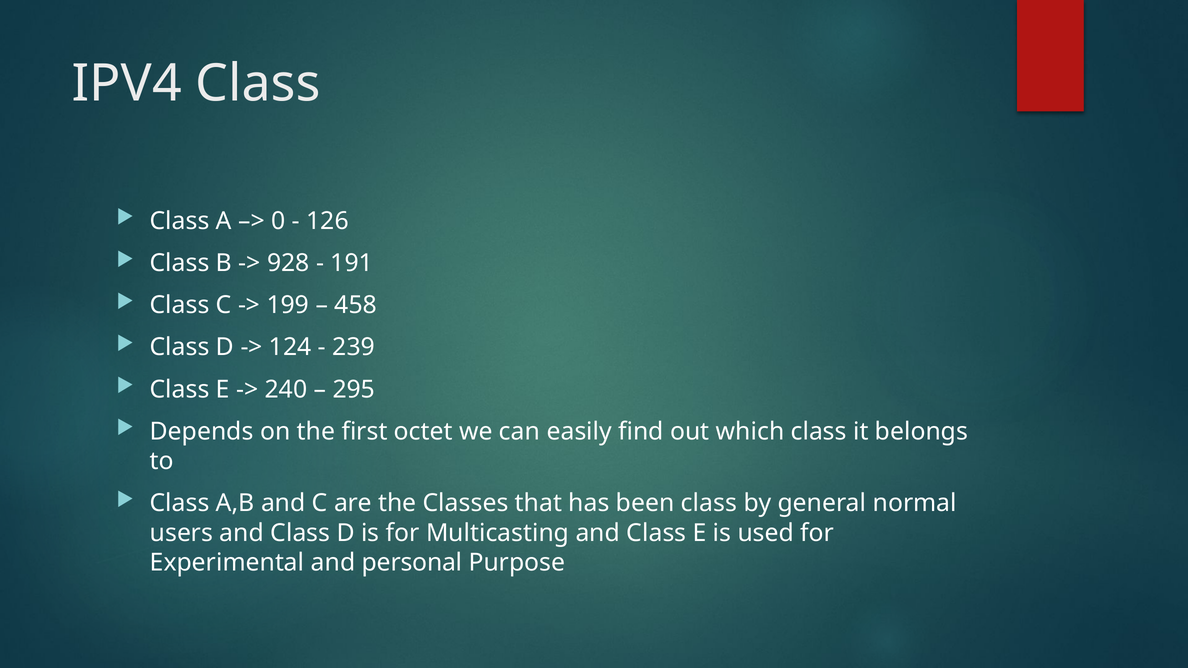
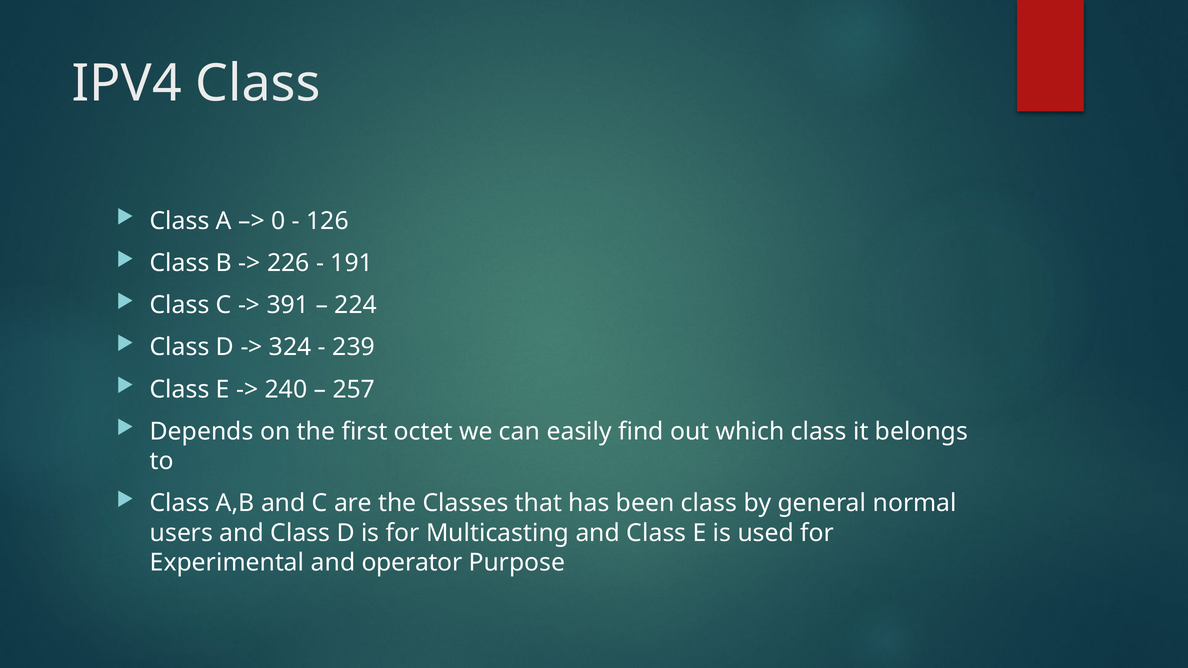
928: 928 -> 226 (288, 263)
199: 199 -> 391 (288, 305)
458: 458 -> 224 (356, 305)
124: 124 -> 324 (290, 347)
295: 295 -> 257 (354, 389)
personal: personal -> operator (412, 563)
